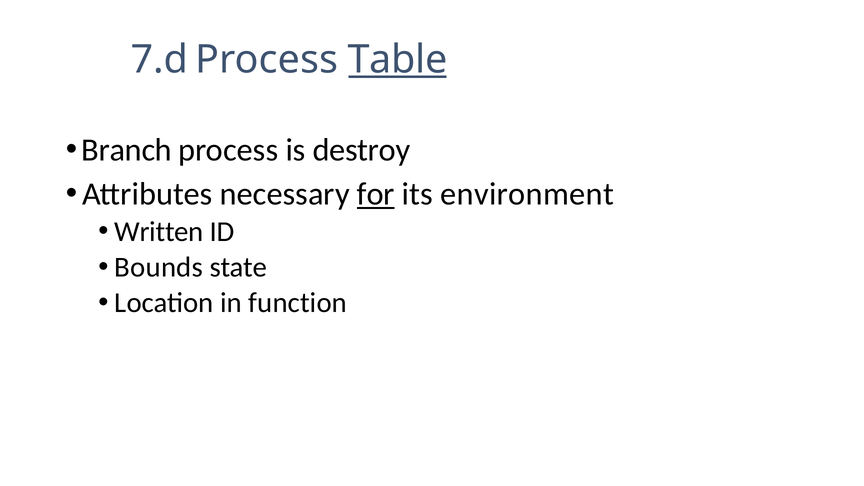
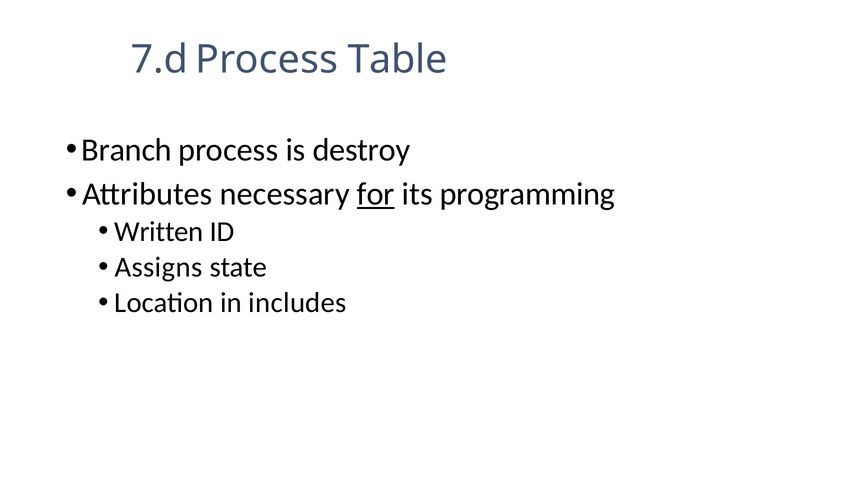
Table underline: present -> none (398, 60)
environment: environment -> programming (527, 194)
Bounds: Bounds -> Assigns (159, 267)
function: function -> includes (298, 303)
